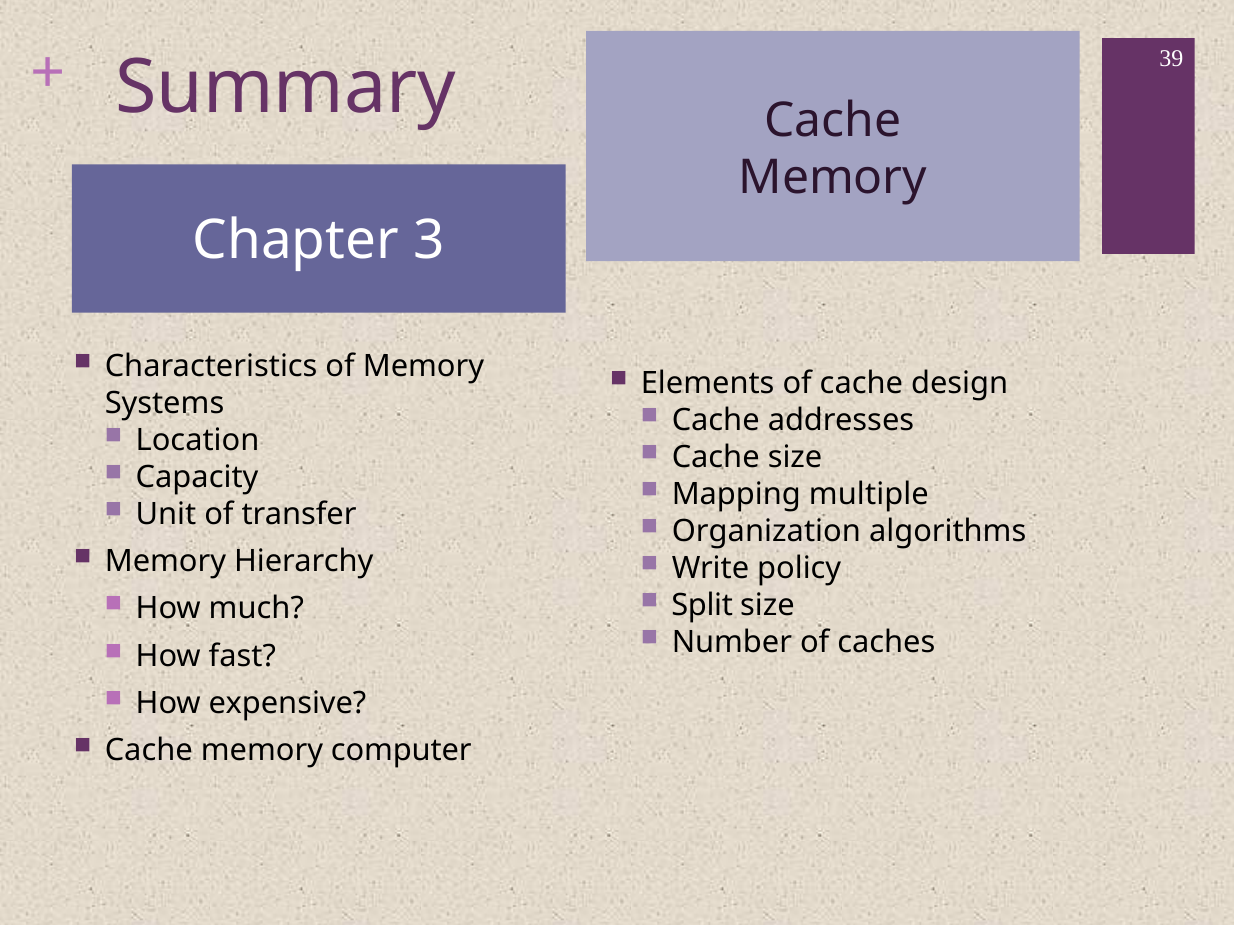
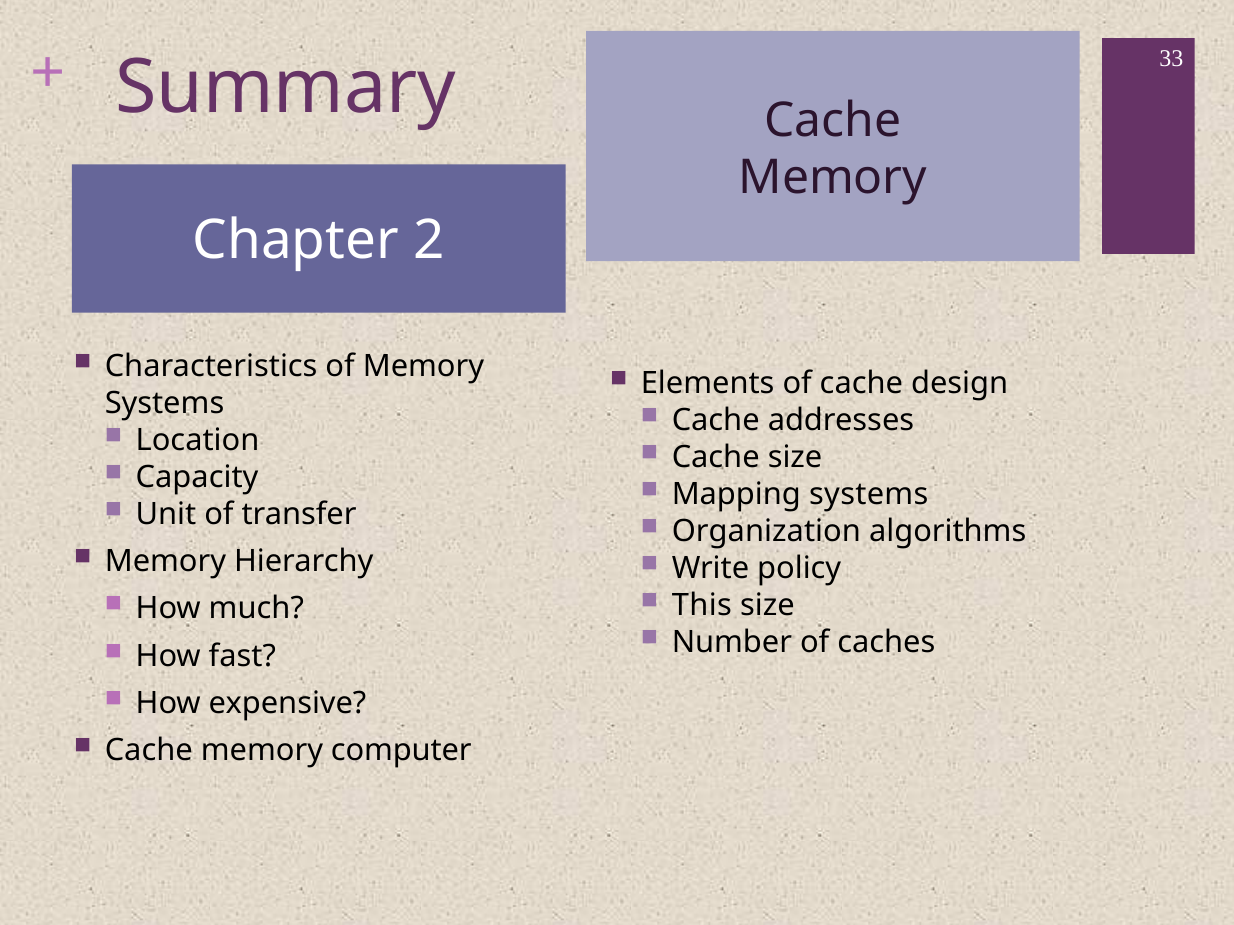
39: 39 -> 33 (1171, 59)
3: 3 -> 2 (429, 241)
Mapping multiple: multiple -> systems (869, 495)
Split: Split -> This (702, 606)
